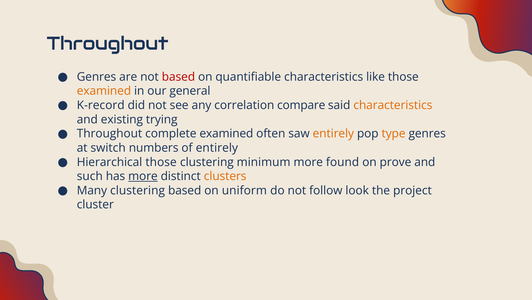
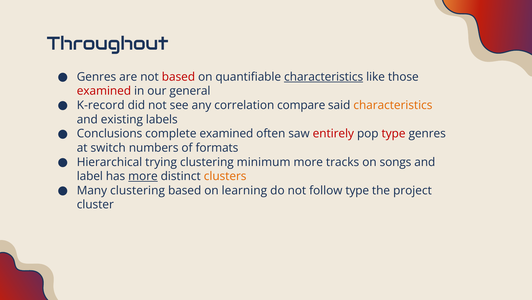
characteristics underline: none -> present (324, 77)
examined colour: orange -> red (104, 91)
trying: trying -> labels (162, 119)
Throughout: Throughout -> Conclusions (110, 133)
entirely colour: orange -> red (333, 133)
type colour: orange -> red (394, 133)
of entirely: entirely -> formats (217, 148)
Hierarchical those: those -> trying (161, 162)
found: found -> tracks (343, 162)
prove: prove -> songs (395, 162)
such: such -> label (90, 176)
uniform: uniform -> learning (244, 190)
follow look: look -> type (357, 190)
